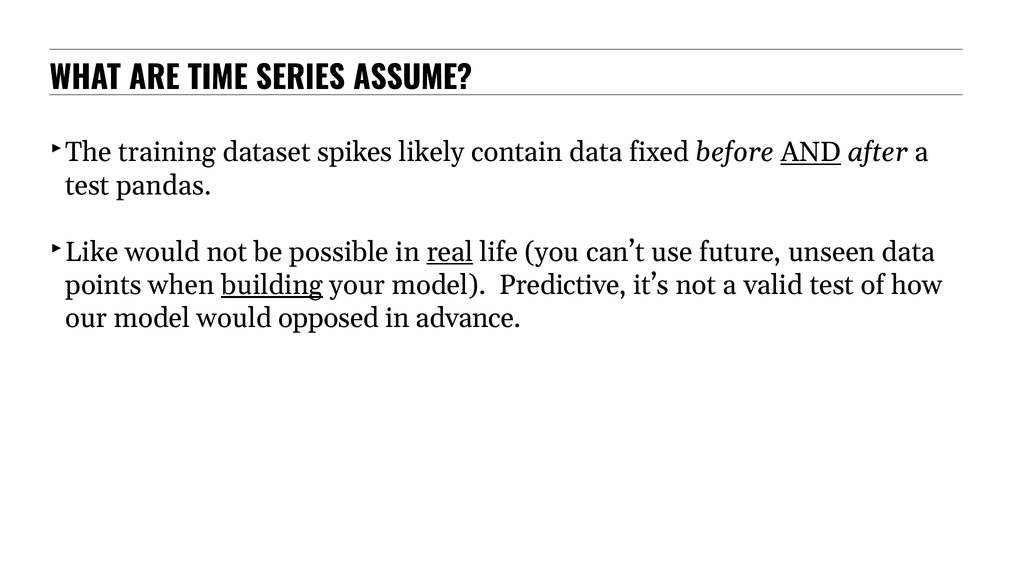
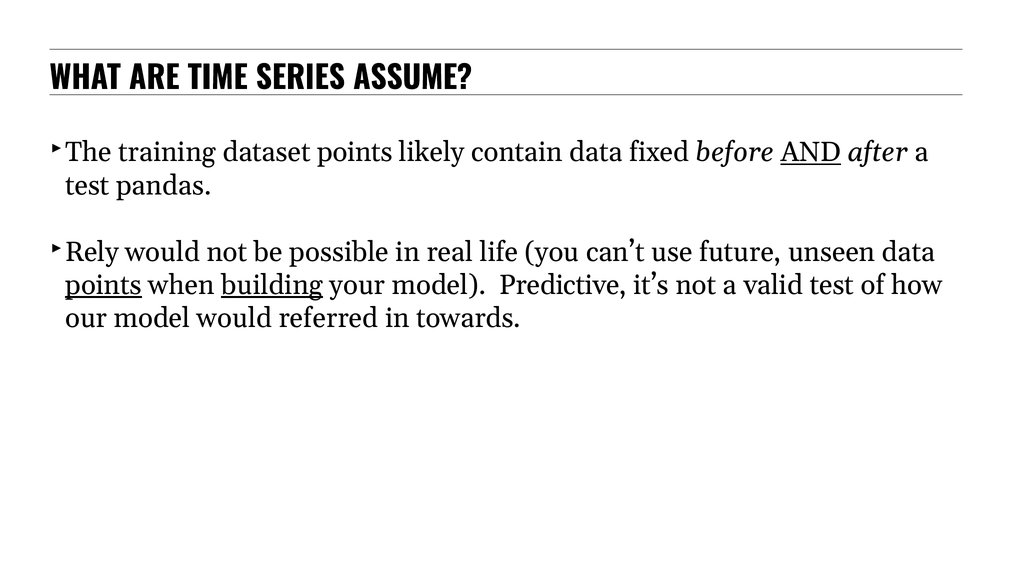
dataset spikes: spikes -> points (355, 152)
Like: Like -> Rely (92, 252)
real underline: present -> none (450, 252)
points underline: none -> present (104, 285)
opposed: opposed -> referred (328, 318)
advance: advance -> towards (469, 318)
